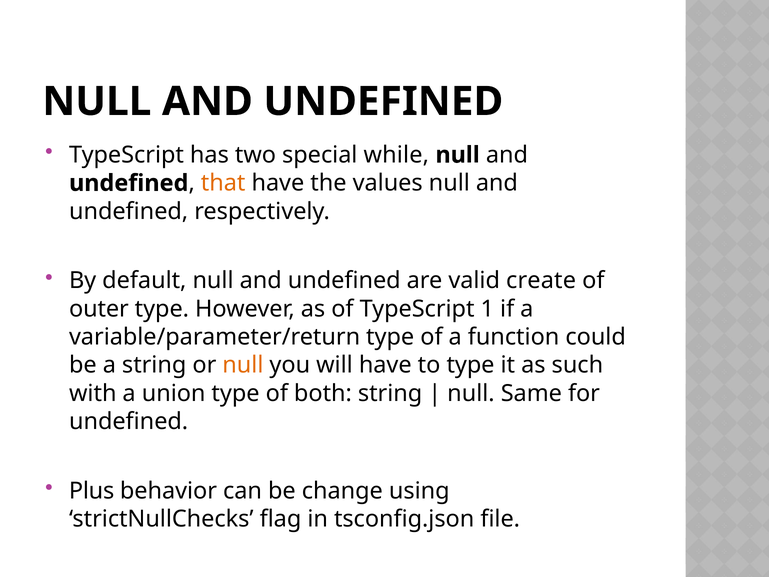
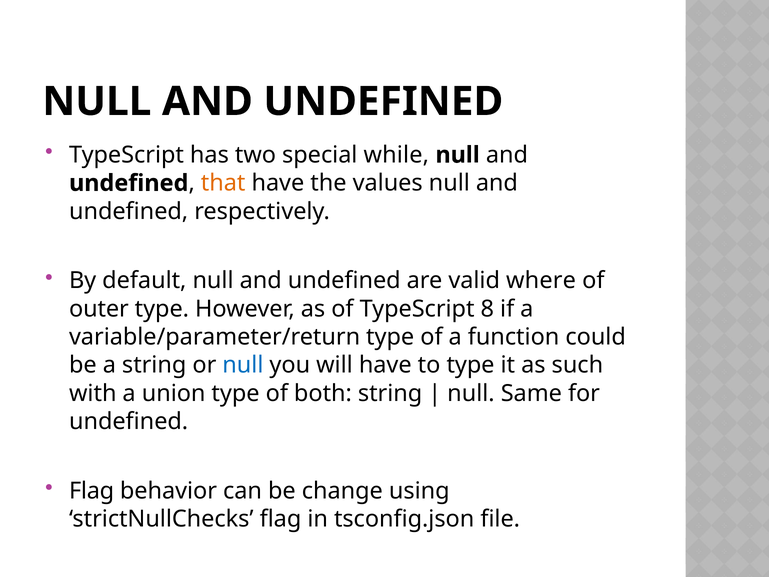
create: create -> where (541, 280)
1: 1 -> 8 (487, 309)
null colour: orange -> blue (243, 365)
Plus: Plus -> Flag (92, 491)
